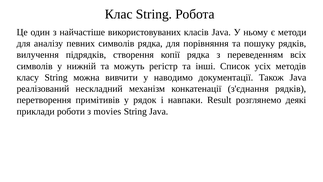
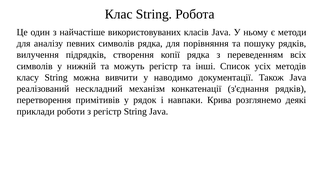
Result: Result -> Крива (219, 100)
з movies: movies -> регістр (107, 111)
